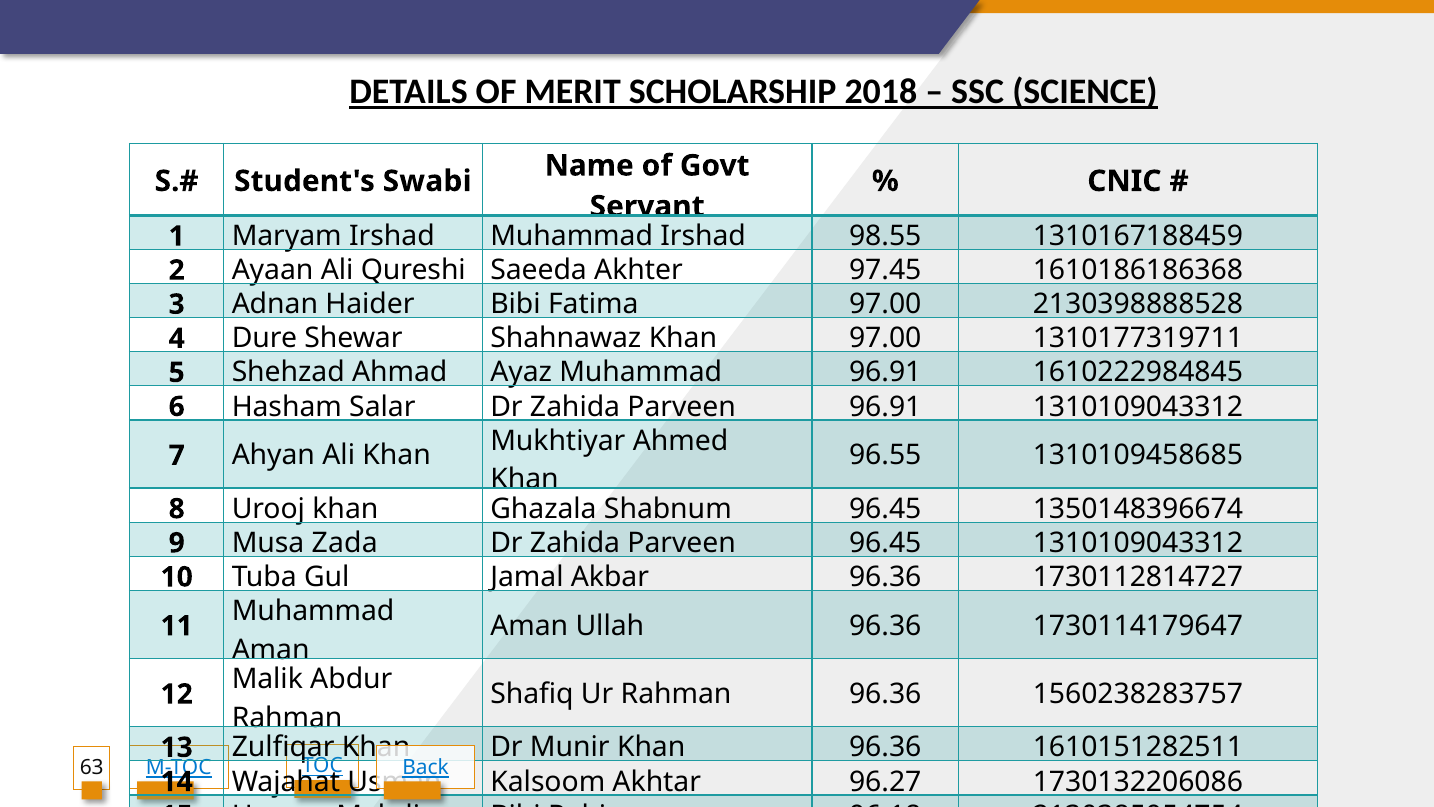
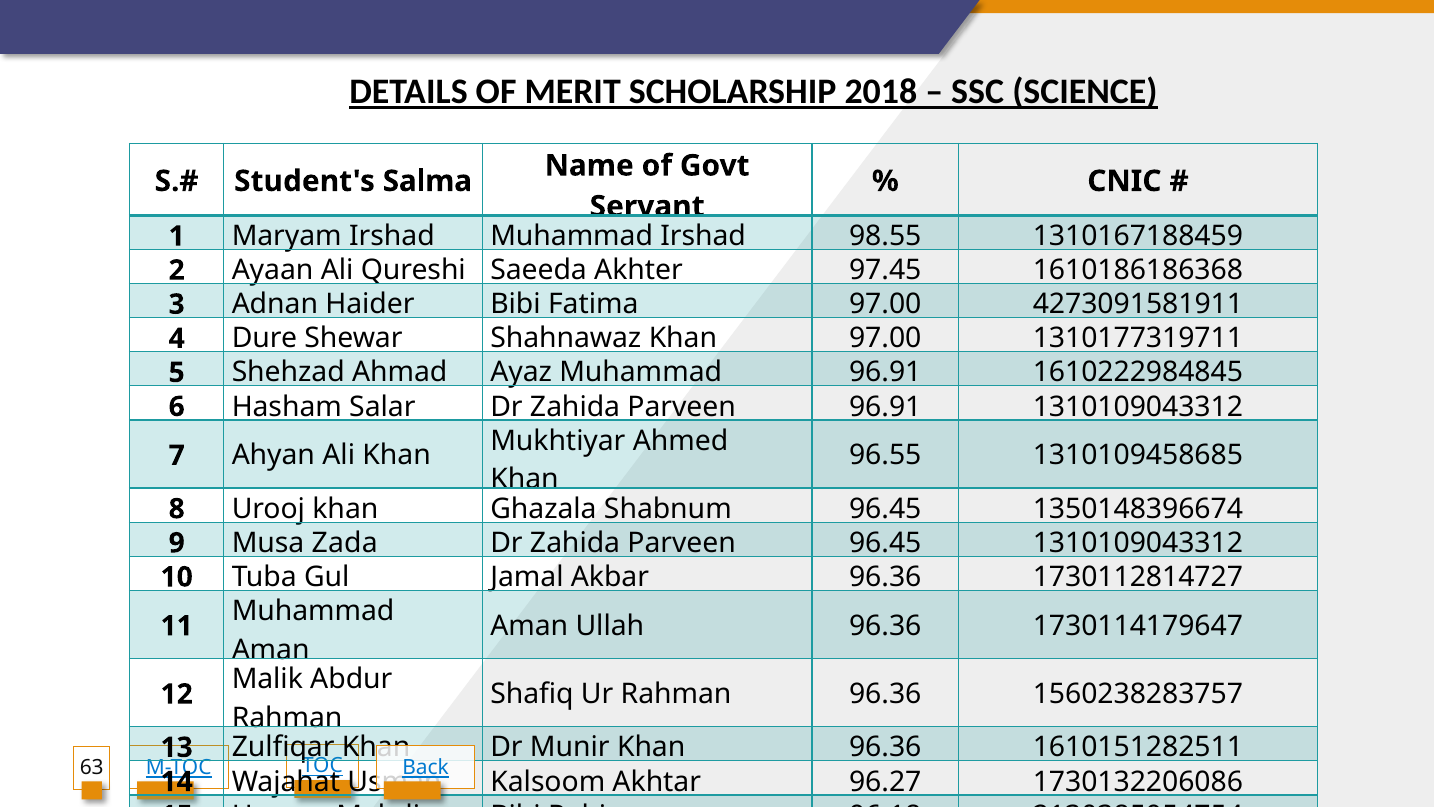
Swabi: Swabi -> Salma (427, 181)
2130398888528: 2130398888528 -> 4273091581911 (1138, 304)
